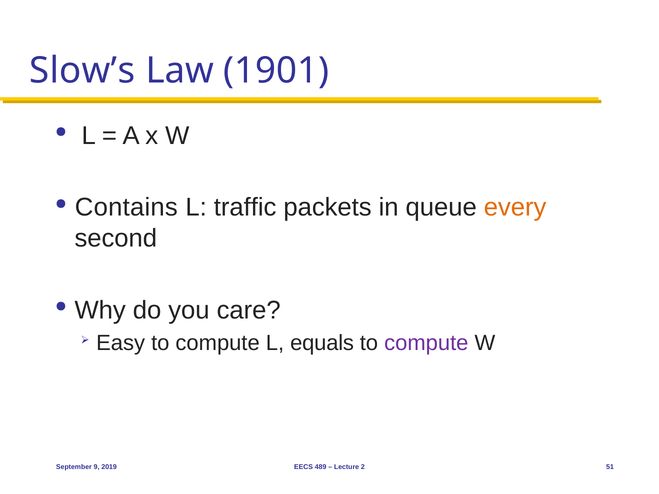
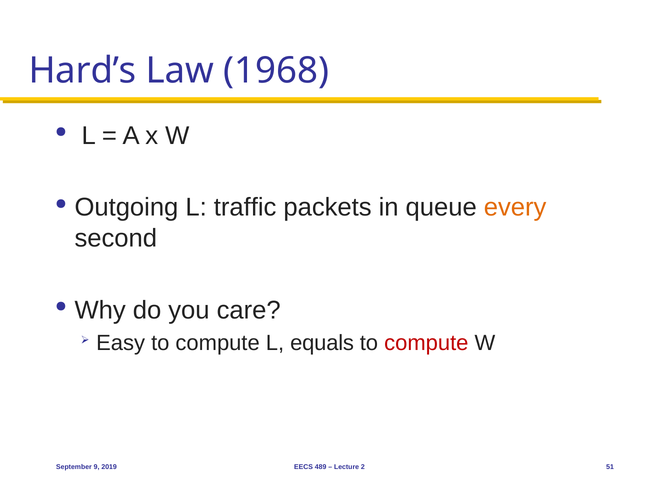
Slow’s: Slow’s -> Hard’s (83, 71)
1901: 1901 -> 1968 (276, 71)
Contains: Contains -> Outgoing (126, 208)
compute colour: purple -> red (426, 343)
